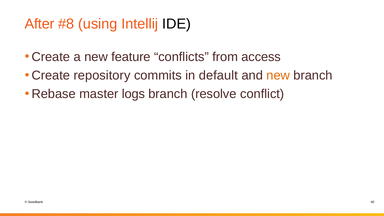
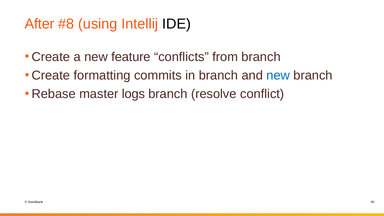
from access: access -> branch (261, 57)
repository: repository -> formatting (102, 75)
in default: default -> branch (218, 75)
new colour: orange -> blue (278, 75)
